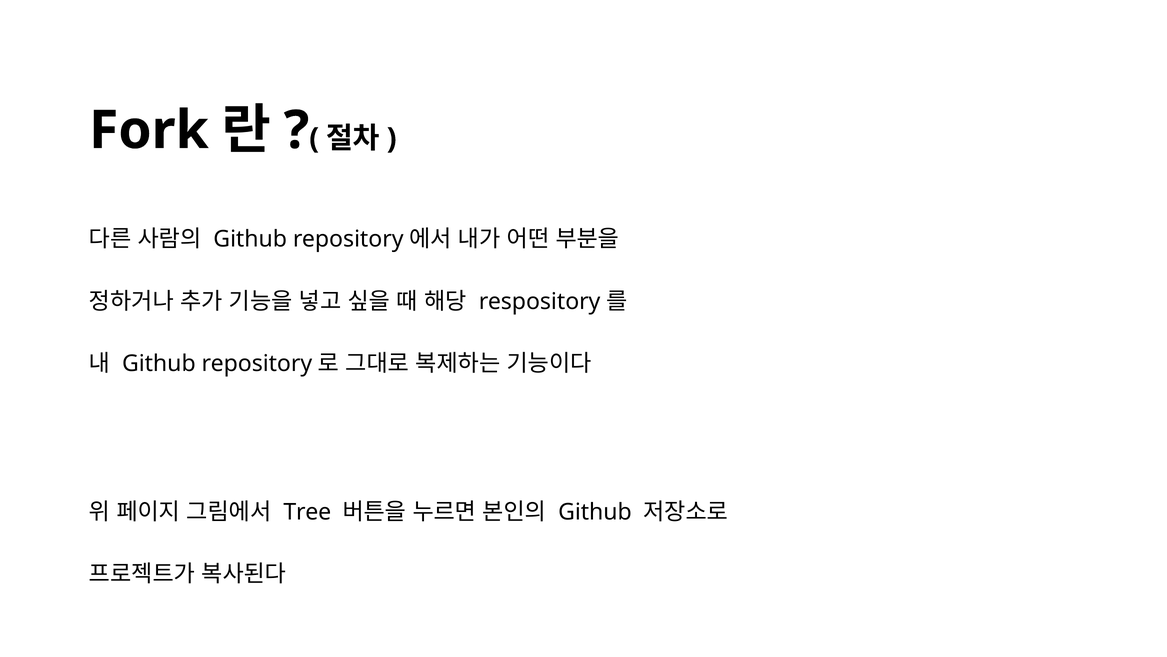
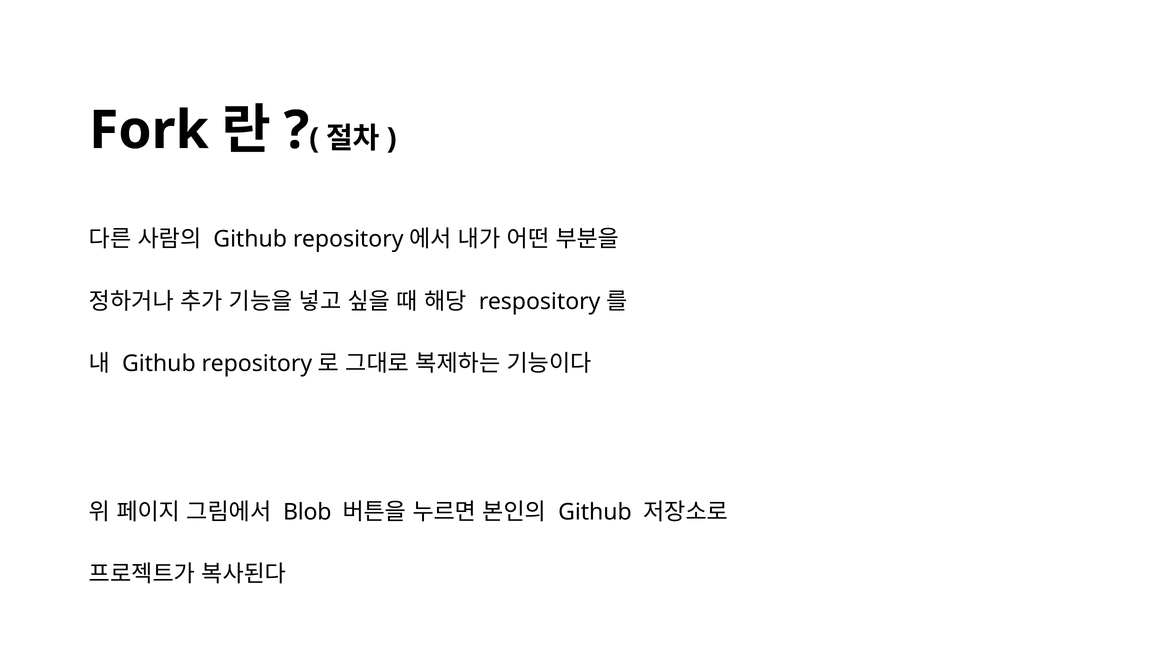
Tree: Tree -> Blob (307, 512)
